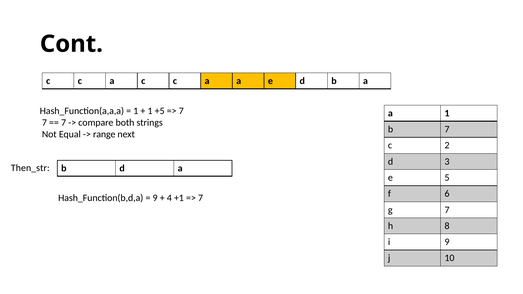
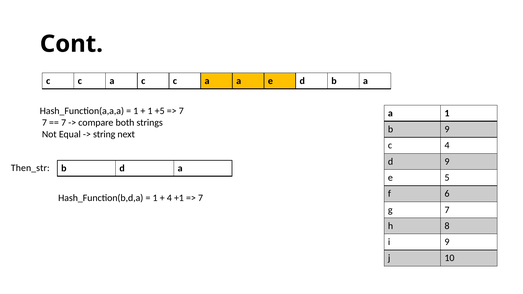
b 7: 7 -> 9 (447, 129)
range: range -> string (104, 134)
c 2: 2 -> 4 (447, 146)
d 3: 3 -> 9 (447, 162)
9: 9 -> 1 (155, 198)
